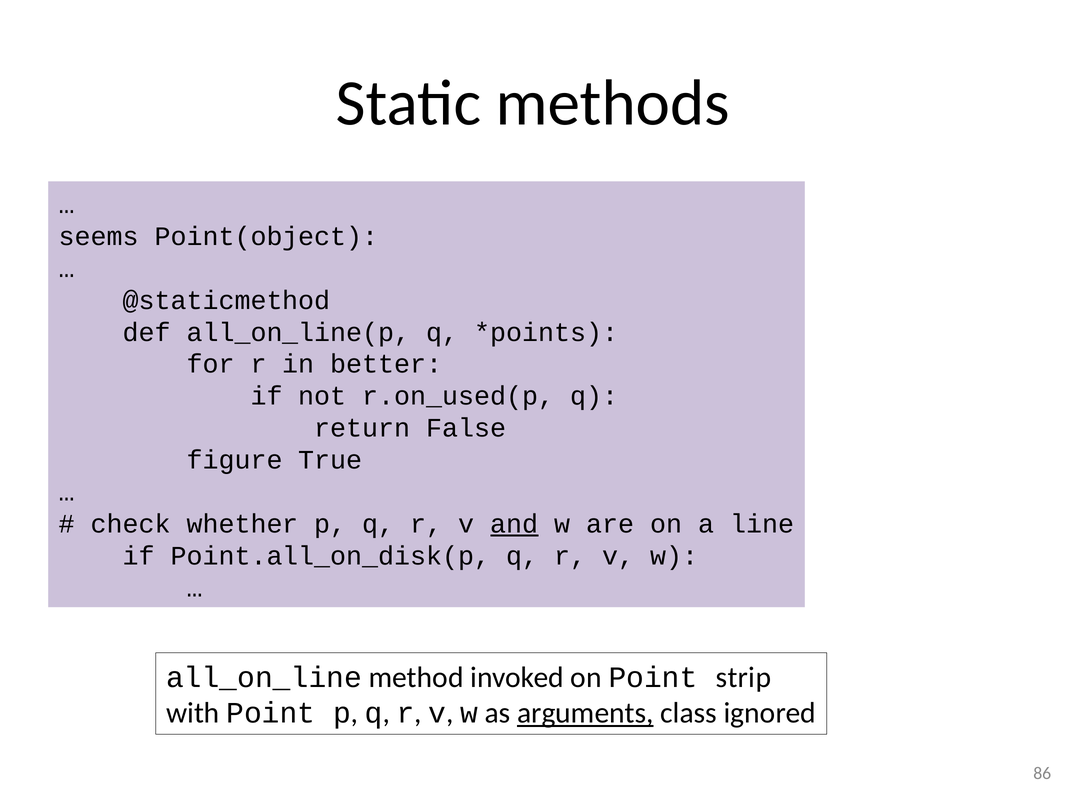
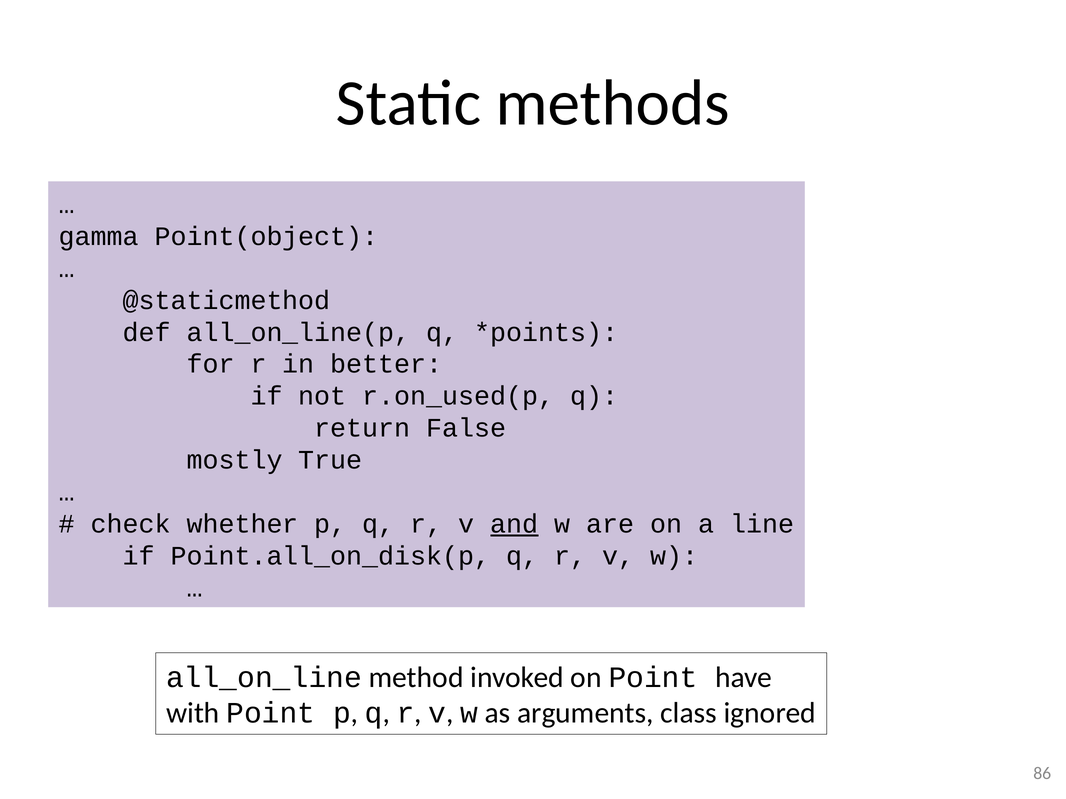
seems: seems -> gamma (99, 237)
figure: figure -> mostly (235, 460)
strip: strip -> have (744, 678)
arguments underline: present -> none (585, 714)
